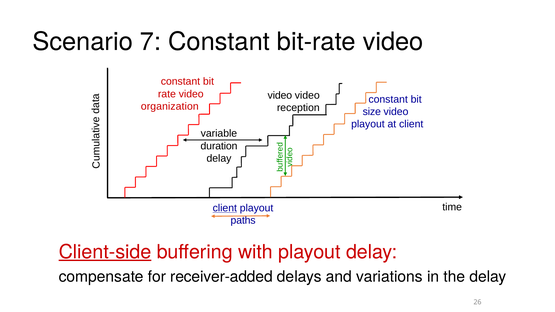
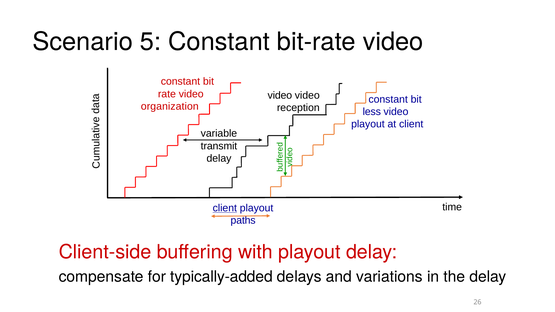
7: 7 -> 5 (151, 42)
size: size -> less (372, 112)
duration: duration -> transmit (219, 146)
Client-side underline: present -> none (105, 252)
receiver-added: receiver-added -> typically-added (222, 277)
